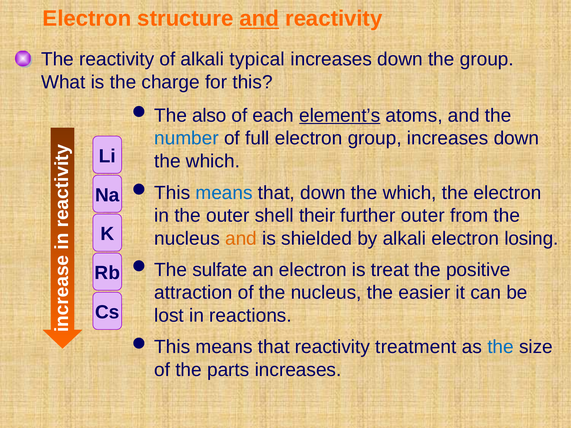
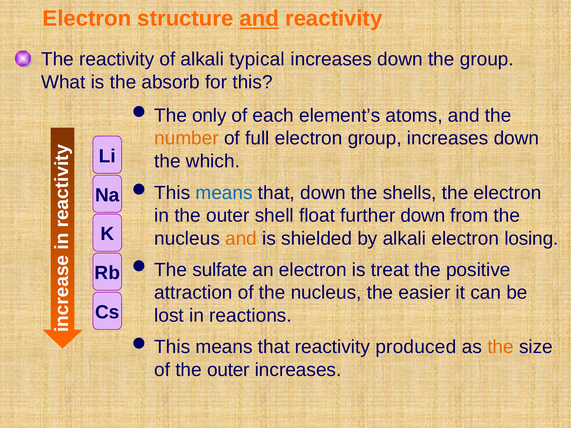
charge: charge -> absorb (171, 82)
also: also -> only (209, 115)
element’s underline: present -> none (340, 115)
number colour: blue -> orange (187, 138)
that down the which: which -> shells (410, 193)
their: their -> float (317, 216)
further outer: outer -> down (423, 216)
treatment: treatment -> produced (416, 347)
the colour: blue -> orange (501, 347)
of the parts: parts -> outer (228, 370)
